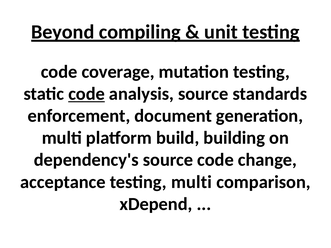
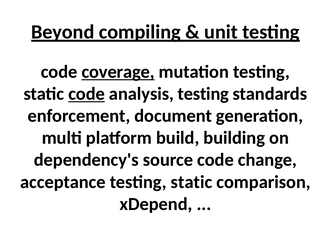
coverage underline: none -> present (118, 72)
analysis source: source -> testing (203, 94)
acceptance testing multi: multi -> static (192, 182)
